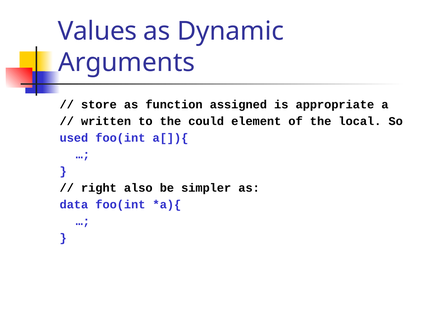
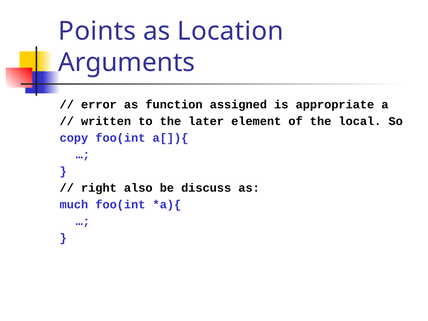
Values: Values -> Points (97, 31)
Dynamic: Dynamic -> Location (230, 31)
store: store -> error (99, 105)
could: could -> later (206, 121)
used: used -> copy (74, 138)
simpler: simpler -> discuss (206, 188)
data: data -> much (74, 204)
